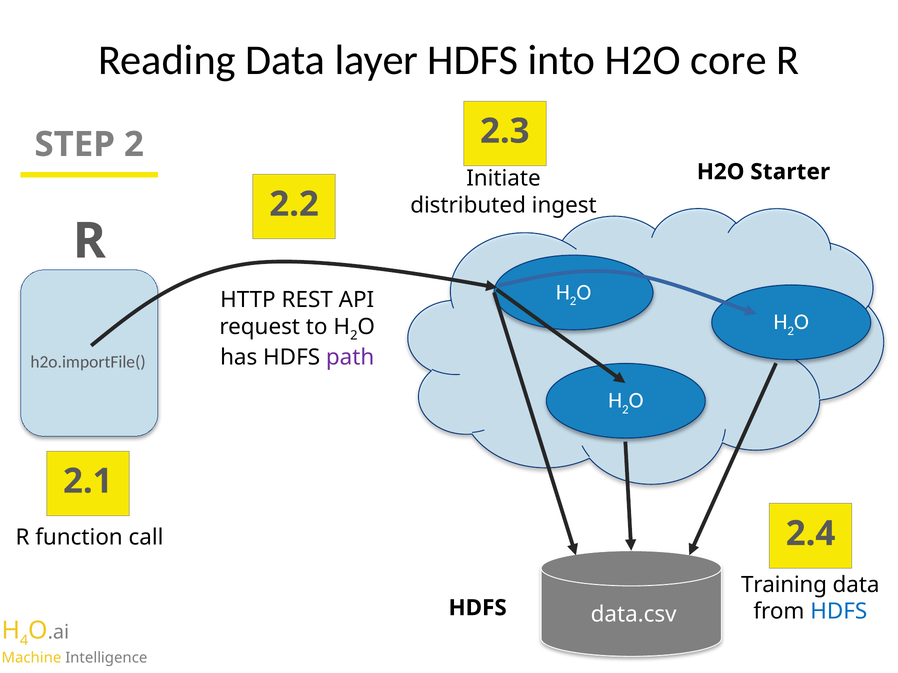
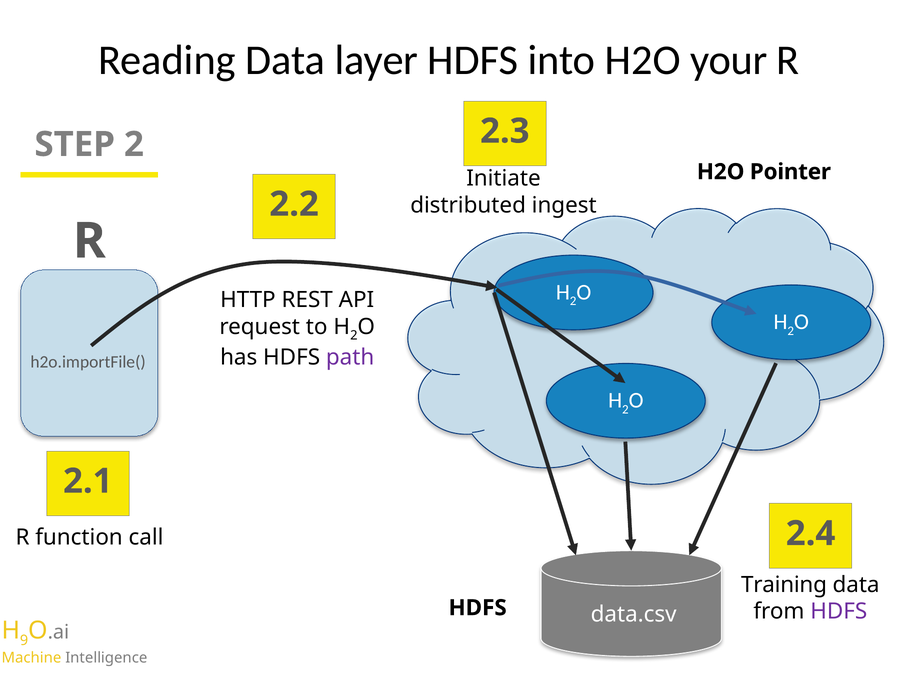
core: core -> your (729, 60)
Starter: Starter -> Pointer (790, 172)
HDFS colour: blue -> purple (839, 612)
4: 4 -> 9 (24, 641)
